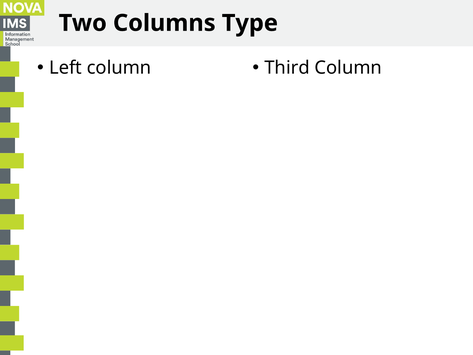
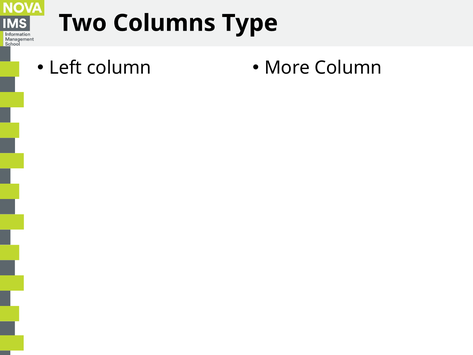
Third: Third -> More (287, 68)
